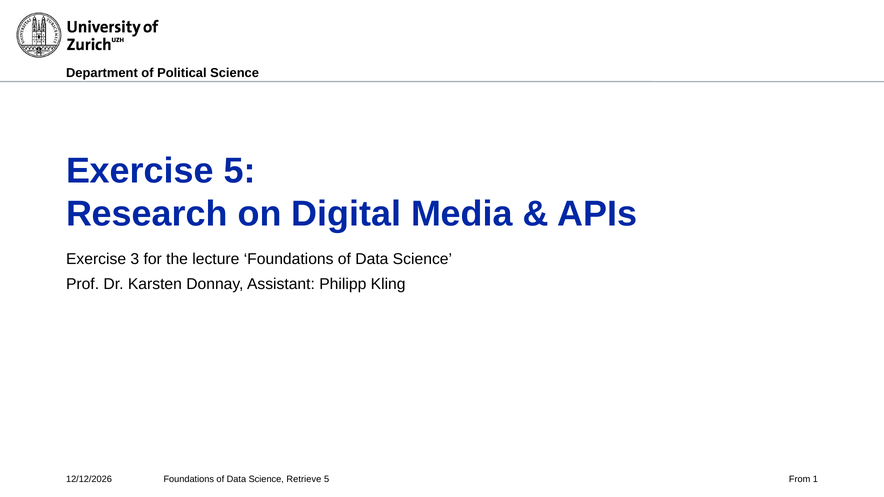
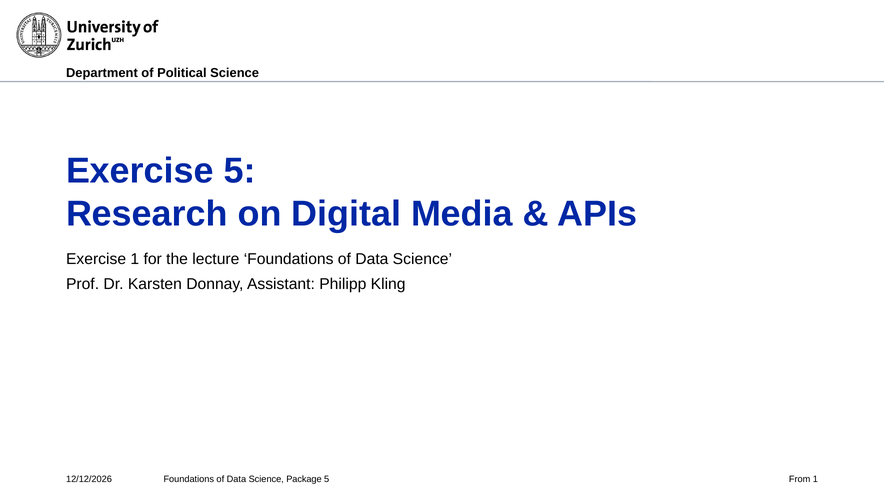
Exercise 3: 3 -> 1 (135, 259)
Retrieve: Retrieve -> Package (304, 479)
